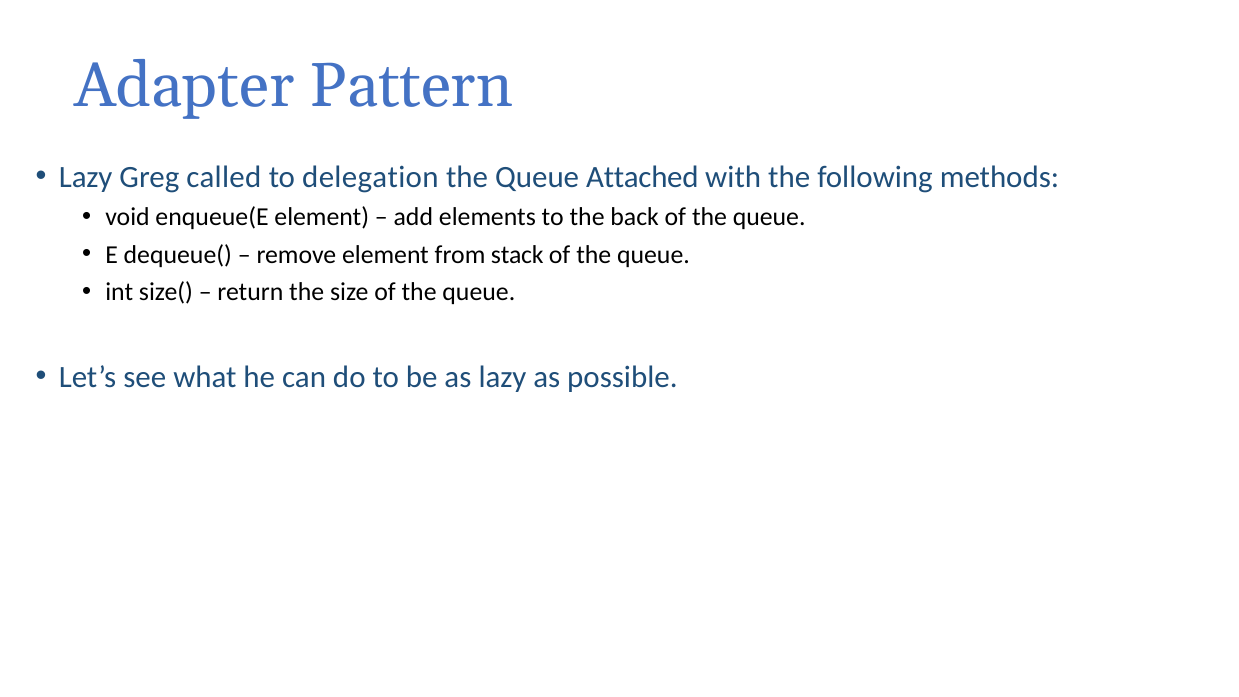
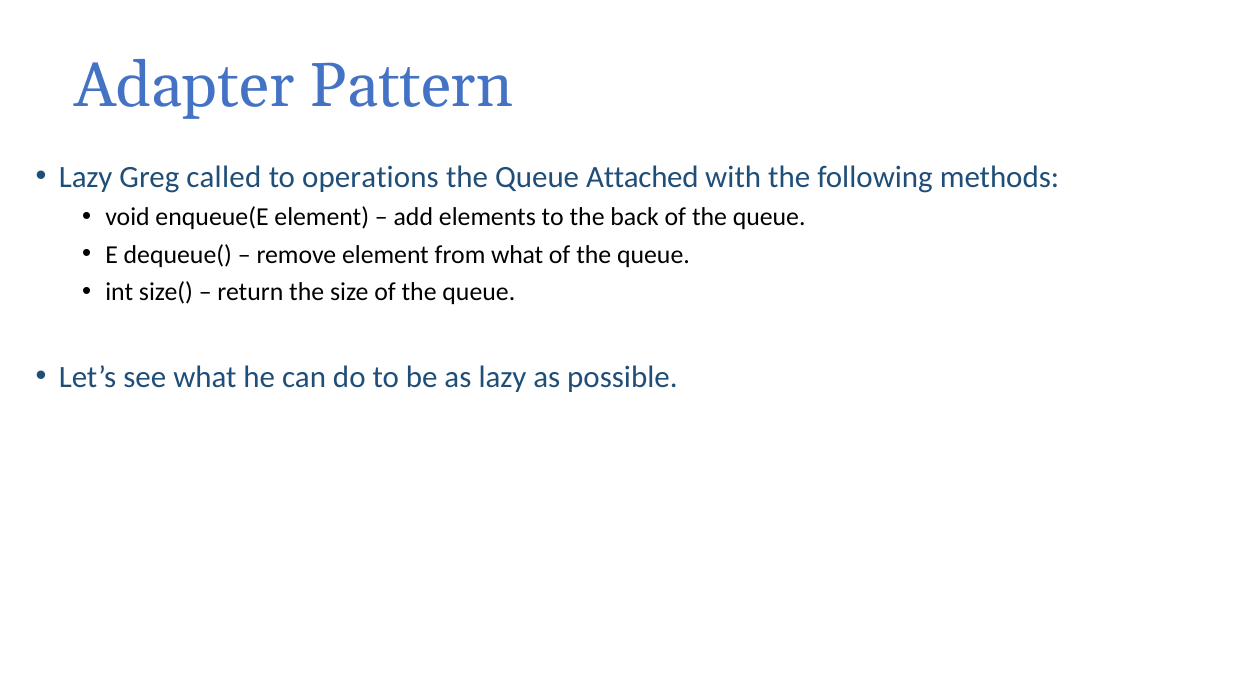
delegation: delegation -> operations (370, 177)
from stack: stack -> what (517, 255)
